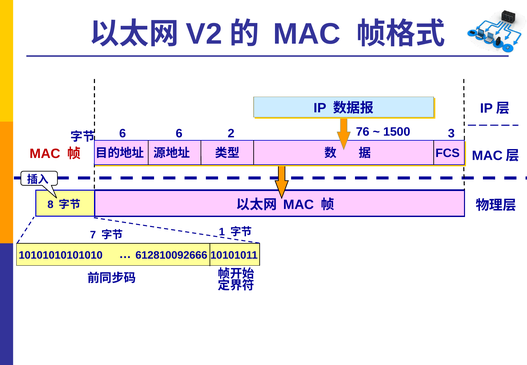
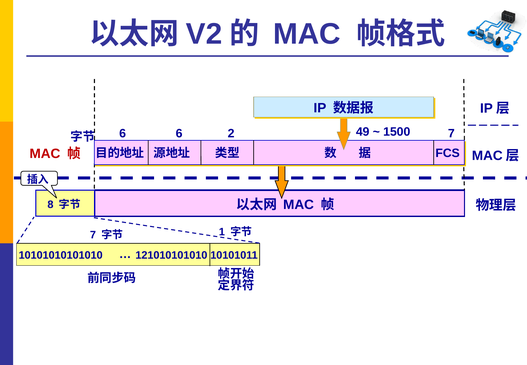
2 3: 3 -> 7 (451, 133)
76: 76 -> 49 (363, 132)
612810092666: 612810092666 -> 121010101010 (171, 255)
